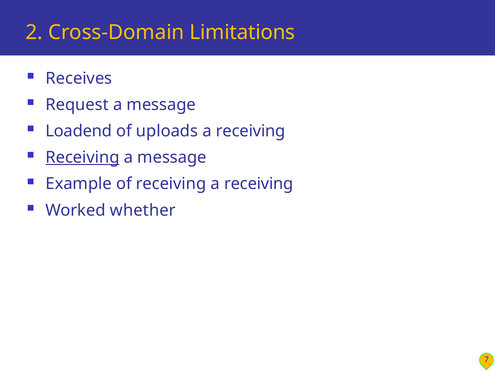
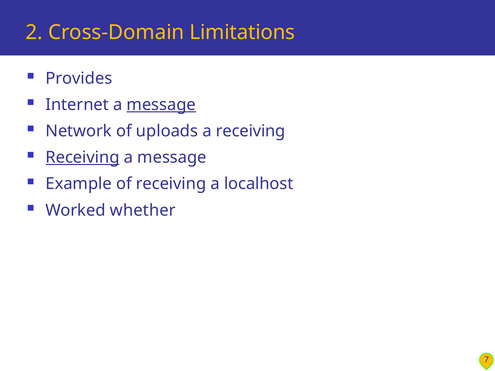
Receives: Receives -> Provides (79, 78)
Request: Request -> Internet (77, 105)
message underline: none -> present (161, 105)
Loadend: Loadend -> Network (79, 131)
receiving a receiving: receiving -> localhost (259, 184)
